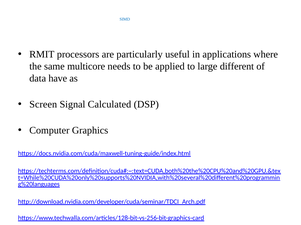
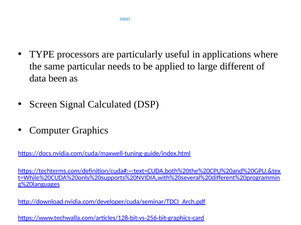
RMIT: RMIT -> TYPE (42, 55)
multicore: multicore -> particular (86, 67)
have: have -> been (58, 79)
